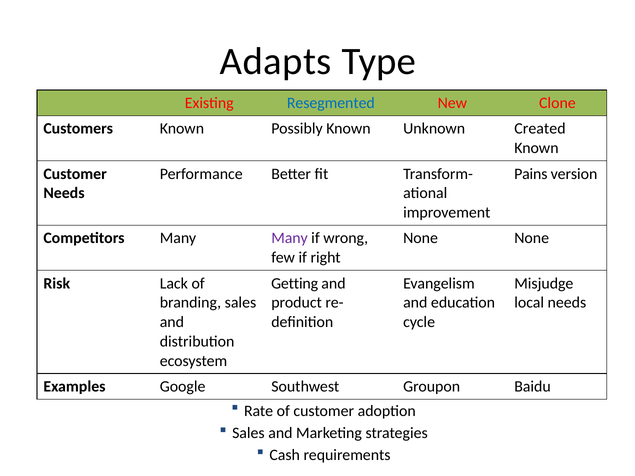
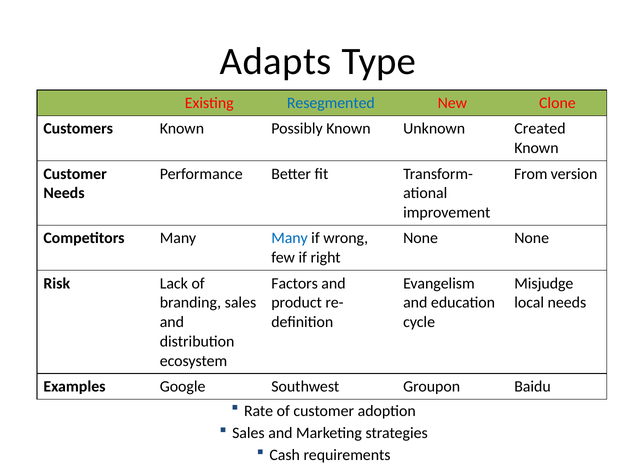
Pains: Pains -> From (531, 174)
Many colour: purple -> blue (290, 238)
Getting: Getting -> Factors (295, 284)
